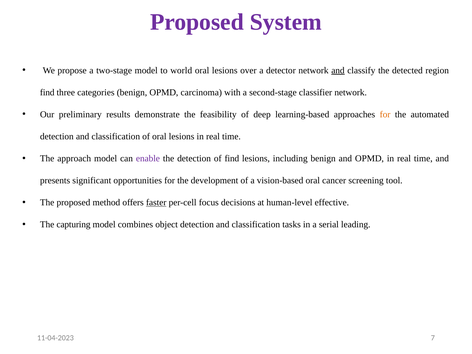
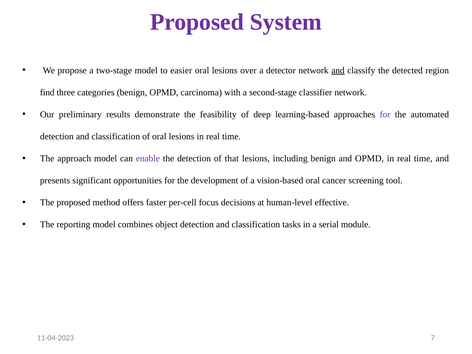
world: world -> easier (181, 70)
for colour: orange -> purple (385, 114)
of find: find -> that (232, 159)
faster underline: present -> none (156, 203)
capturing: capturing -> reporting (73, 225)
leading: leading -> module (356, 225)
